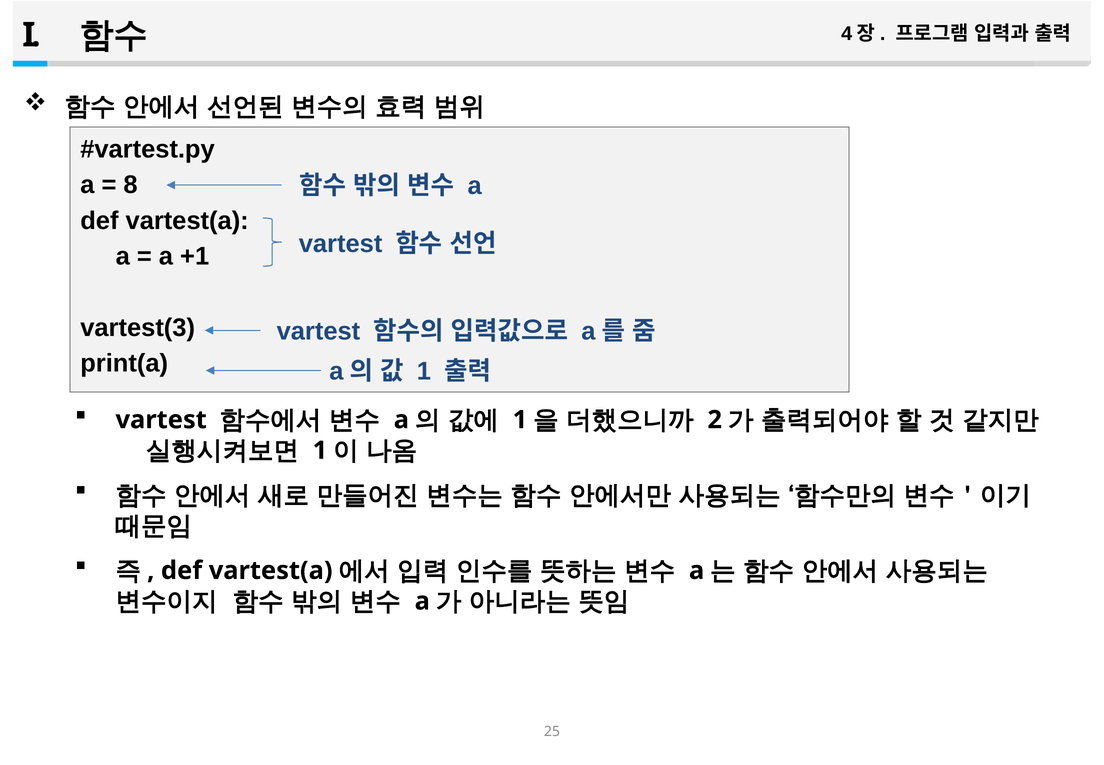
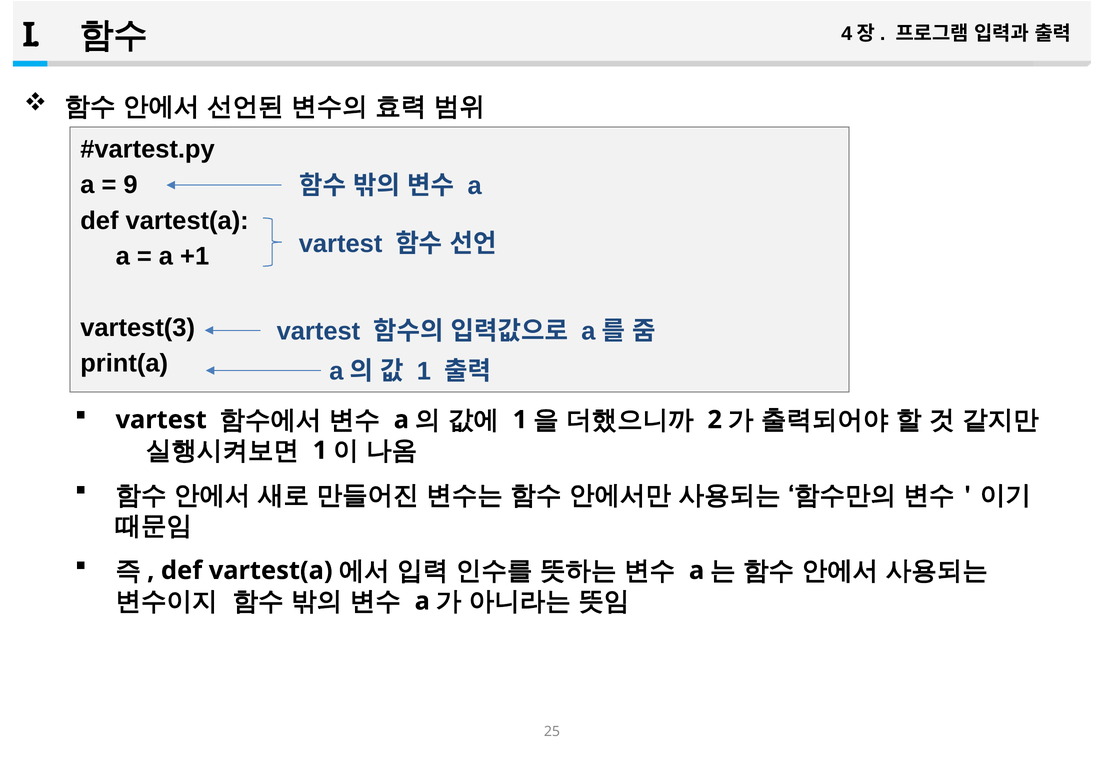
8: 8 -> 9 (131, 185)
